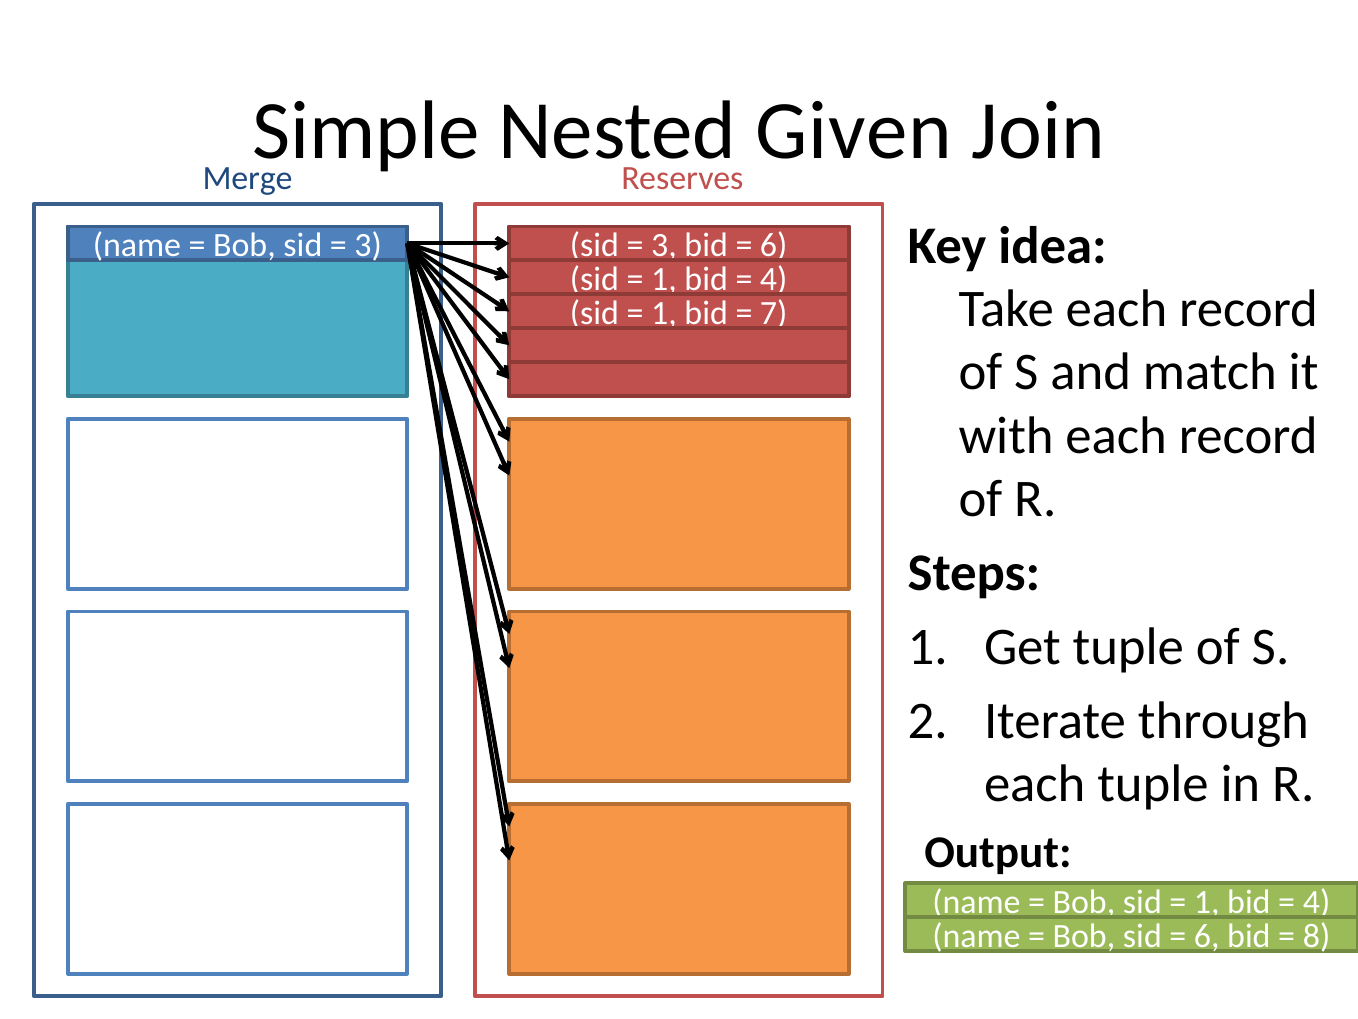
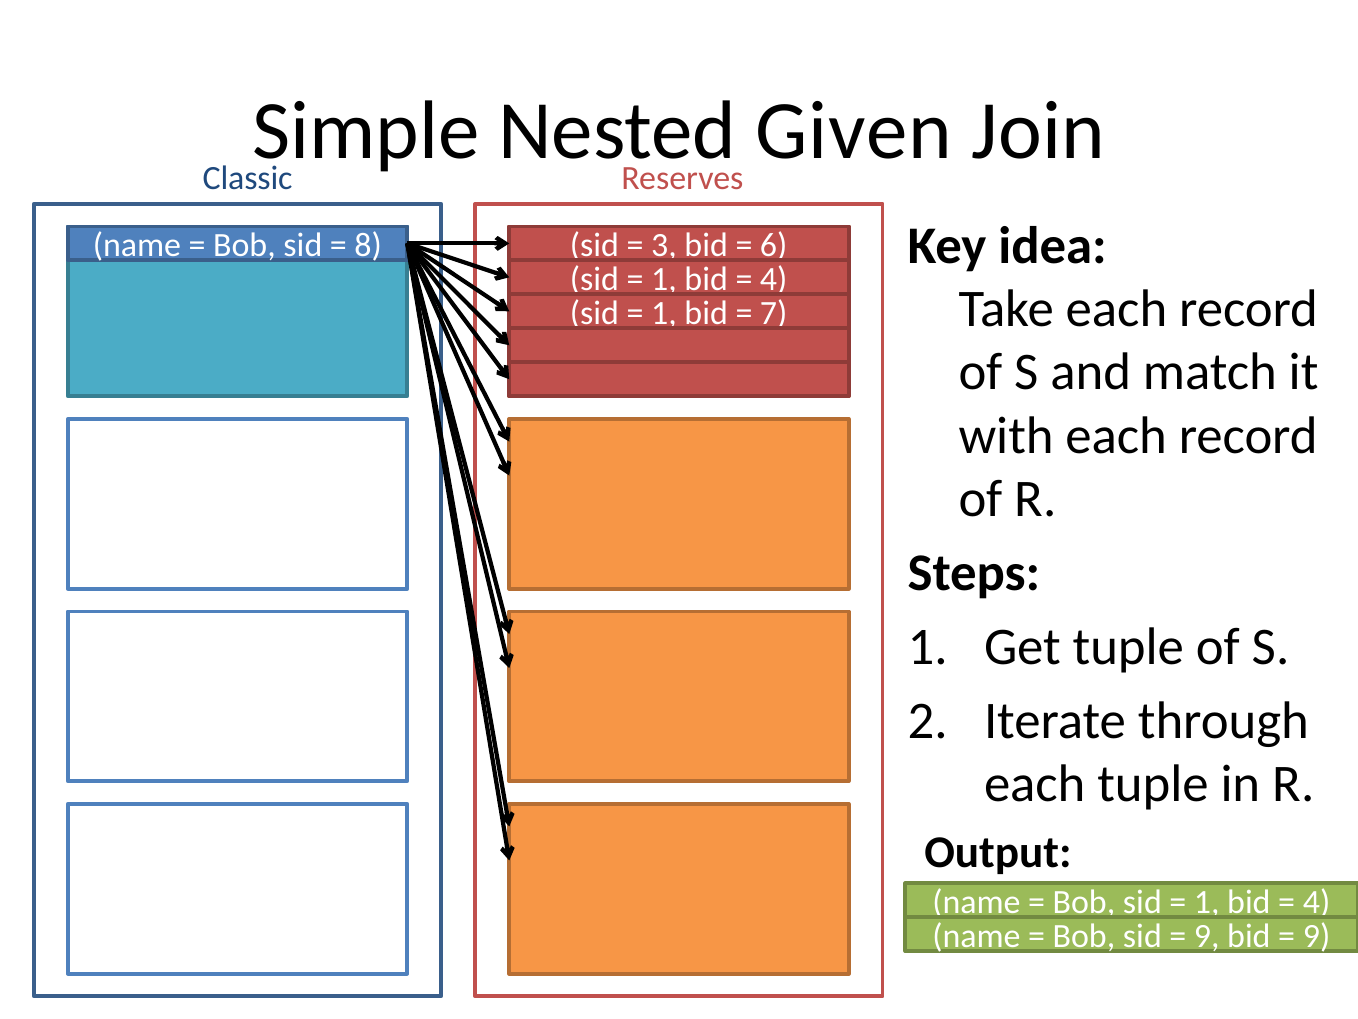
Merge: Merge -> Classic (248, 178)
3: 3 -> 8 (368, 246)
6: 6 -> 9 (1207, 936)
8: 8 -> 9 (1317, 936)
